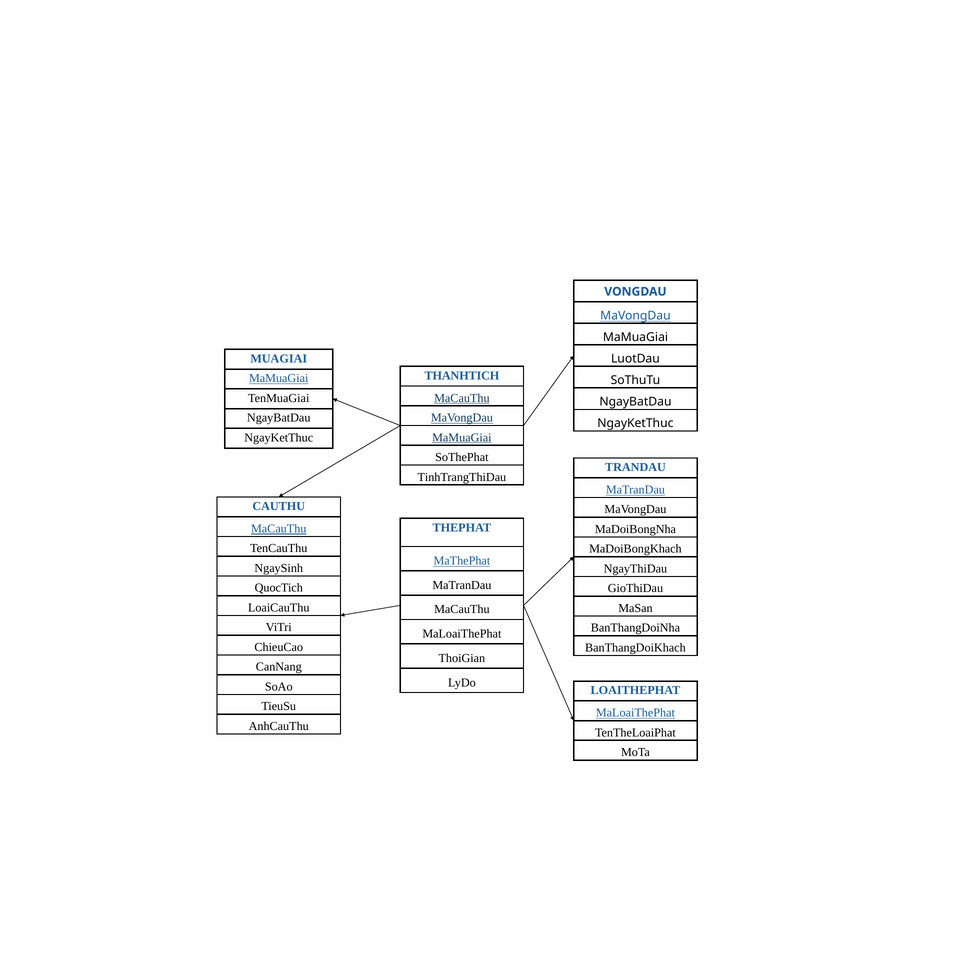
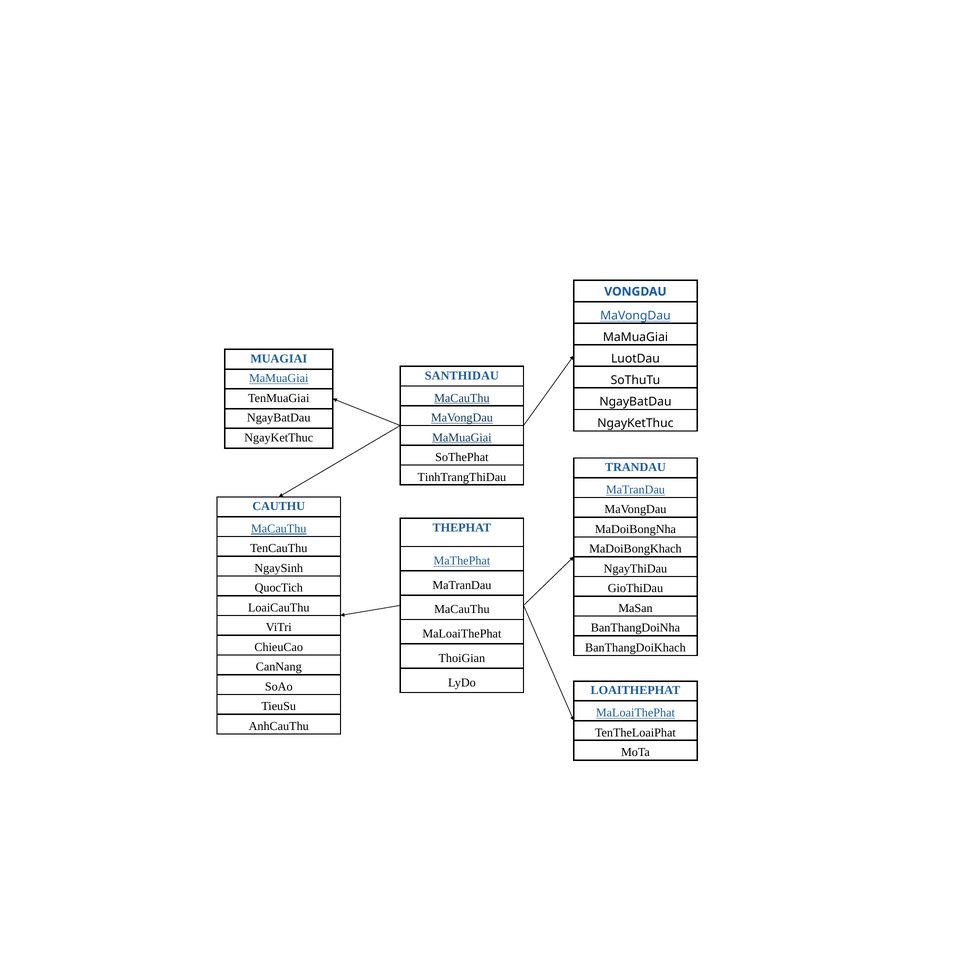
THANHTICH: THANHTICH -> SANTHIDAU (462, 376)
